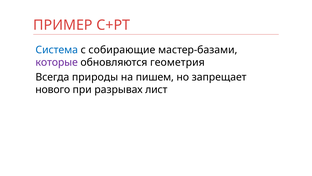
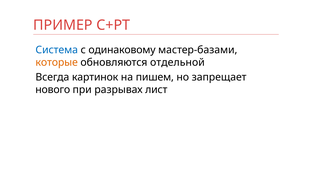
собирающие: собирающие -> одинаковому (122, 50)
которые colour: purple -> orange (57, 62)
геометрия: геометрия -> отдельной (177, 62)
природы: природы -> картинок (95, 77)
